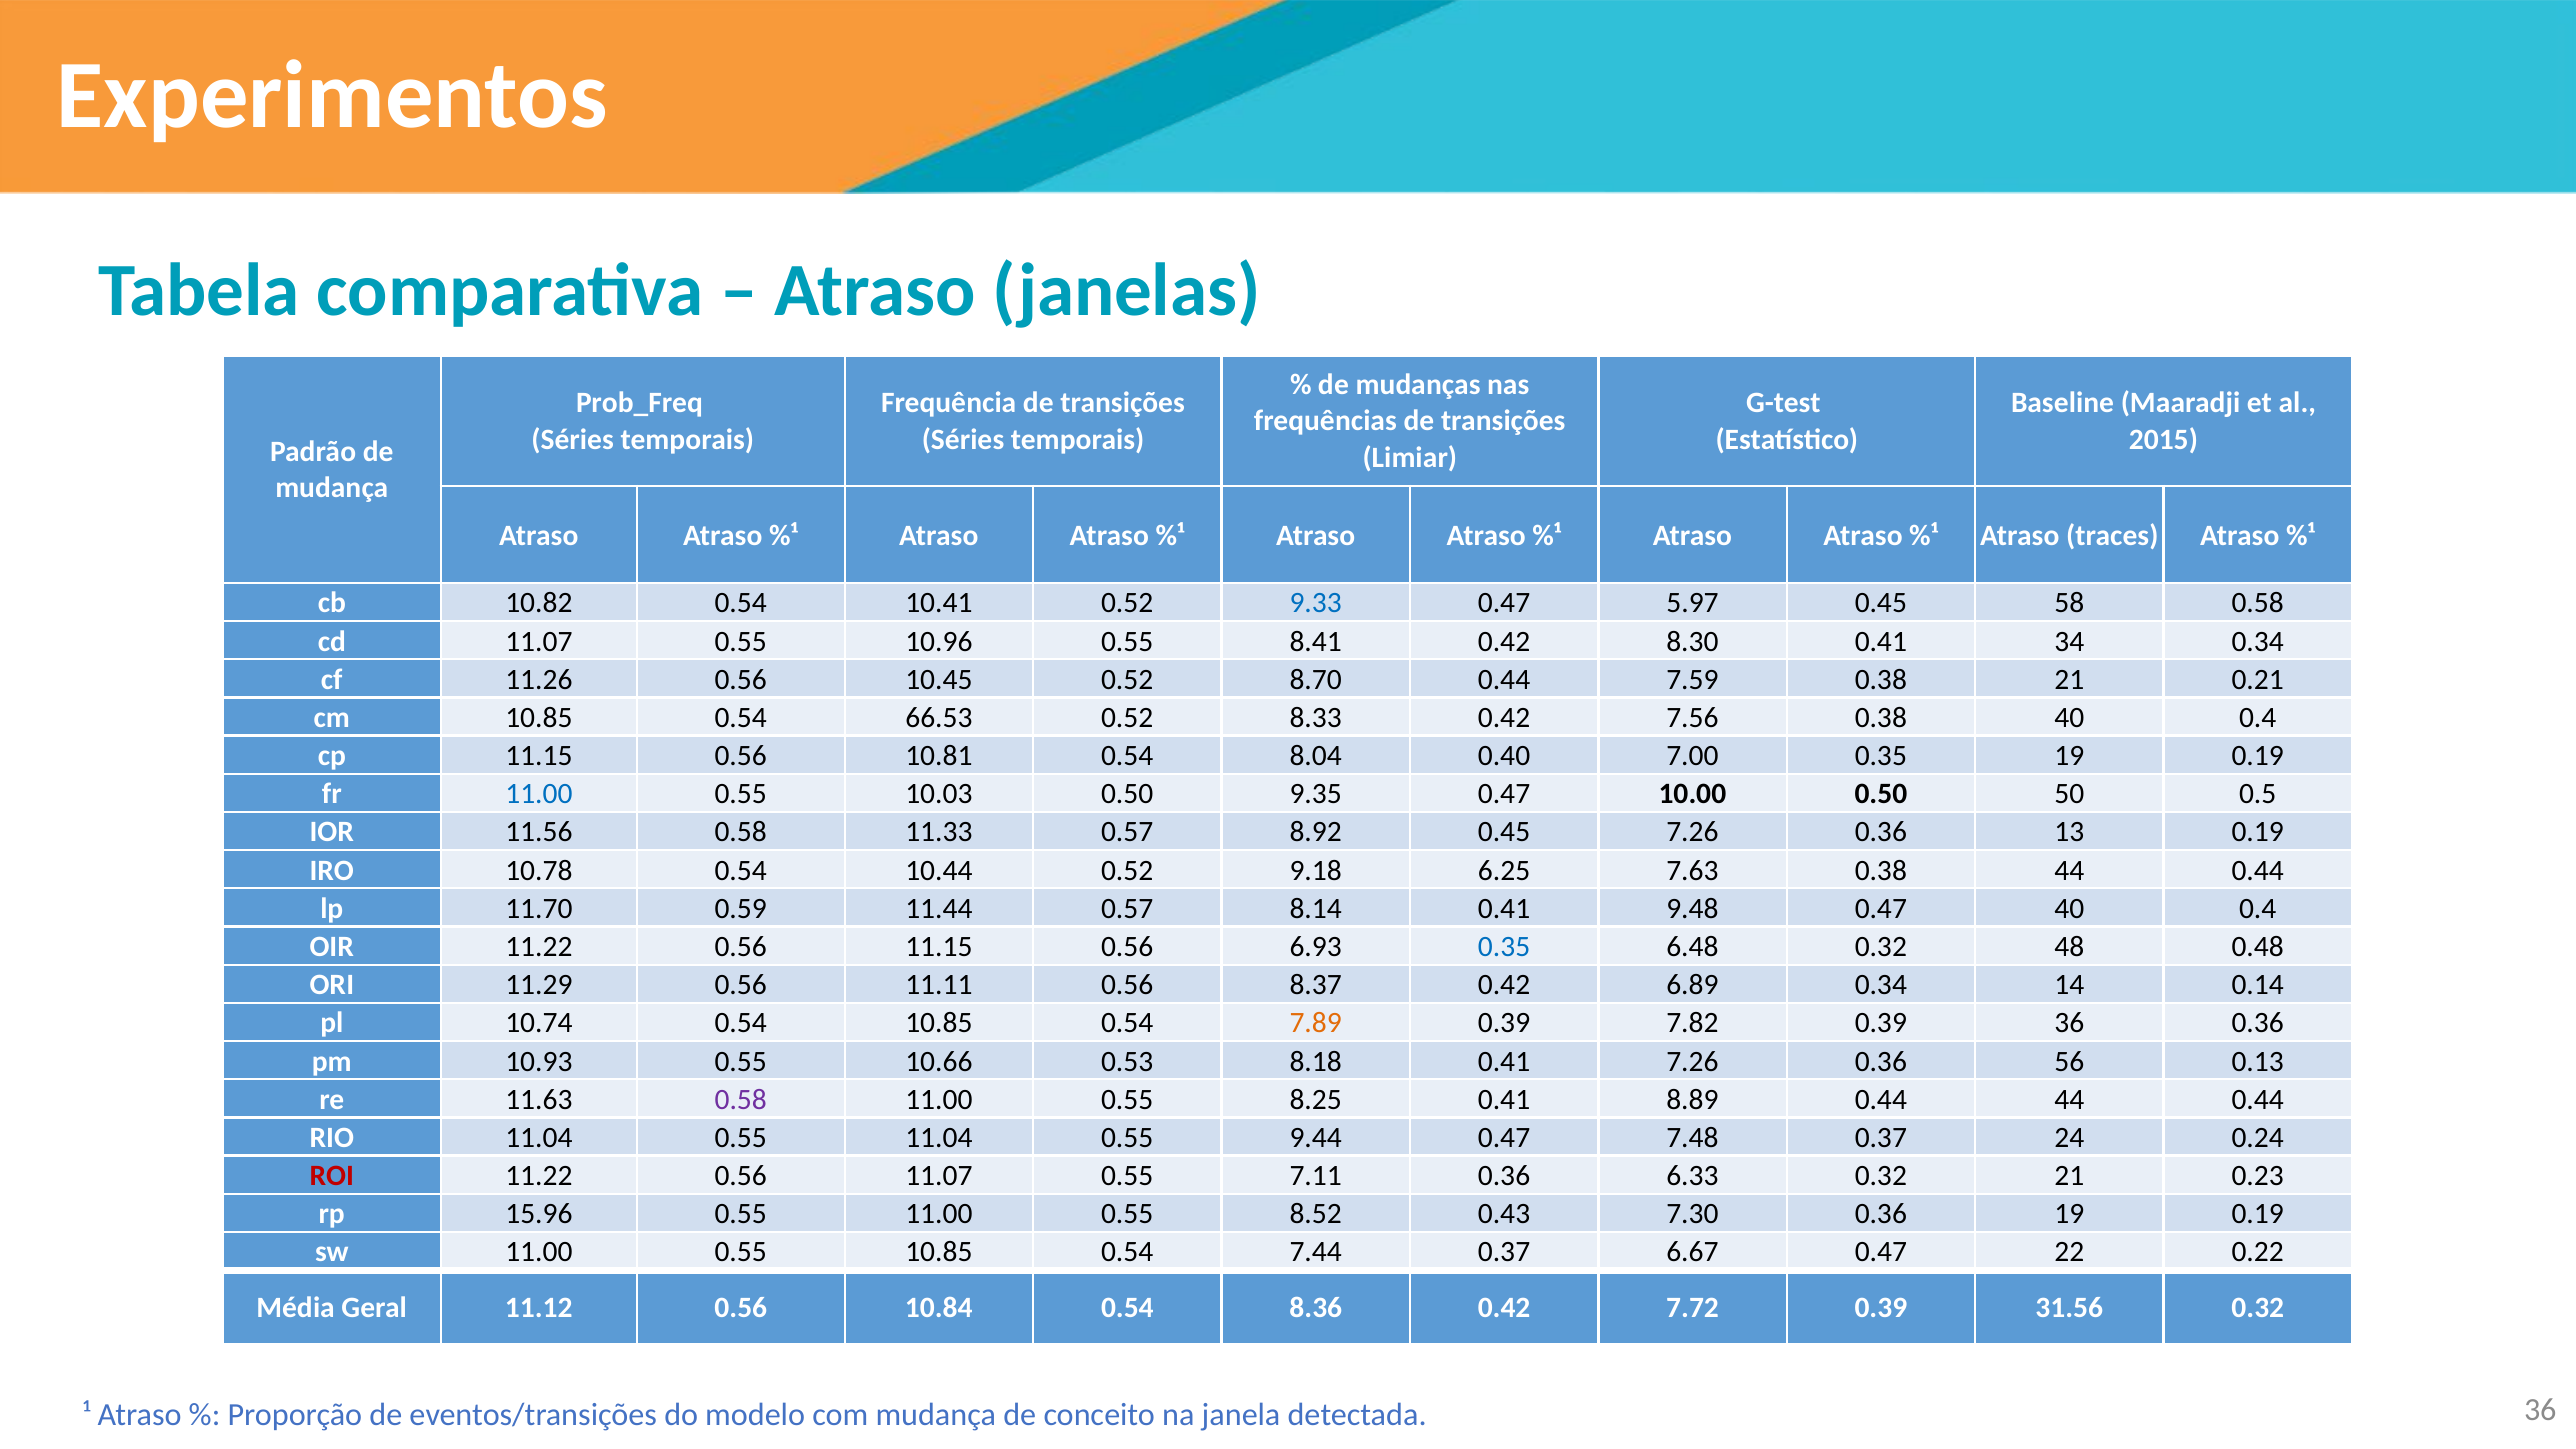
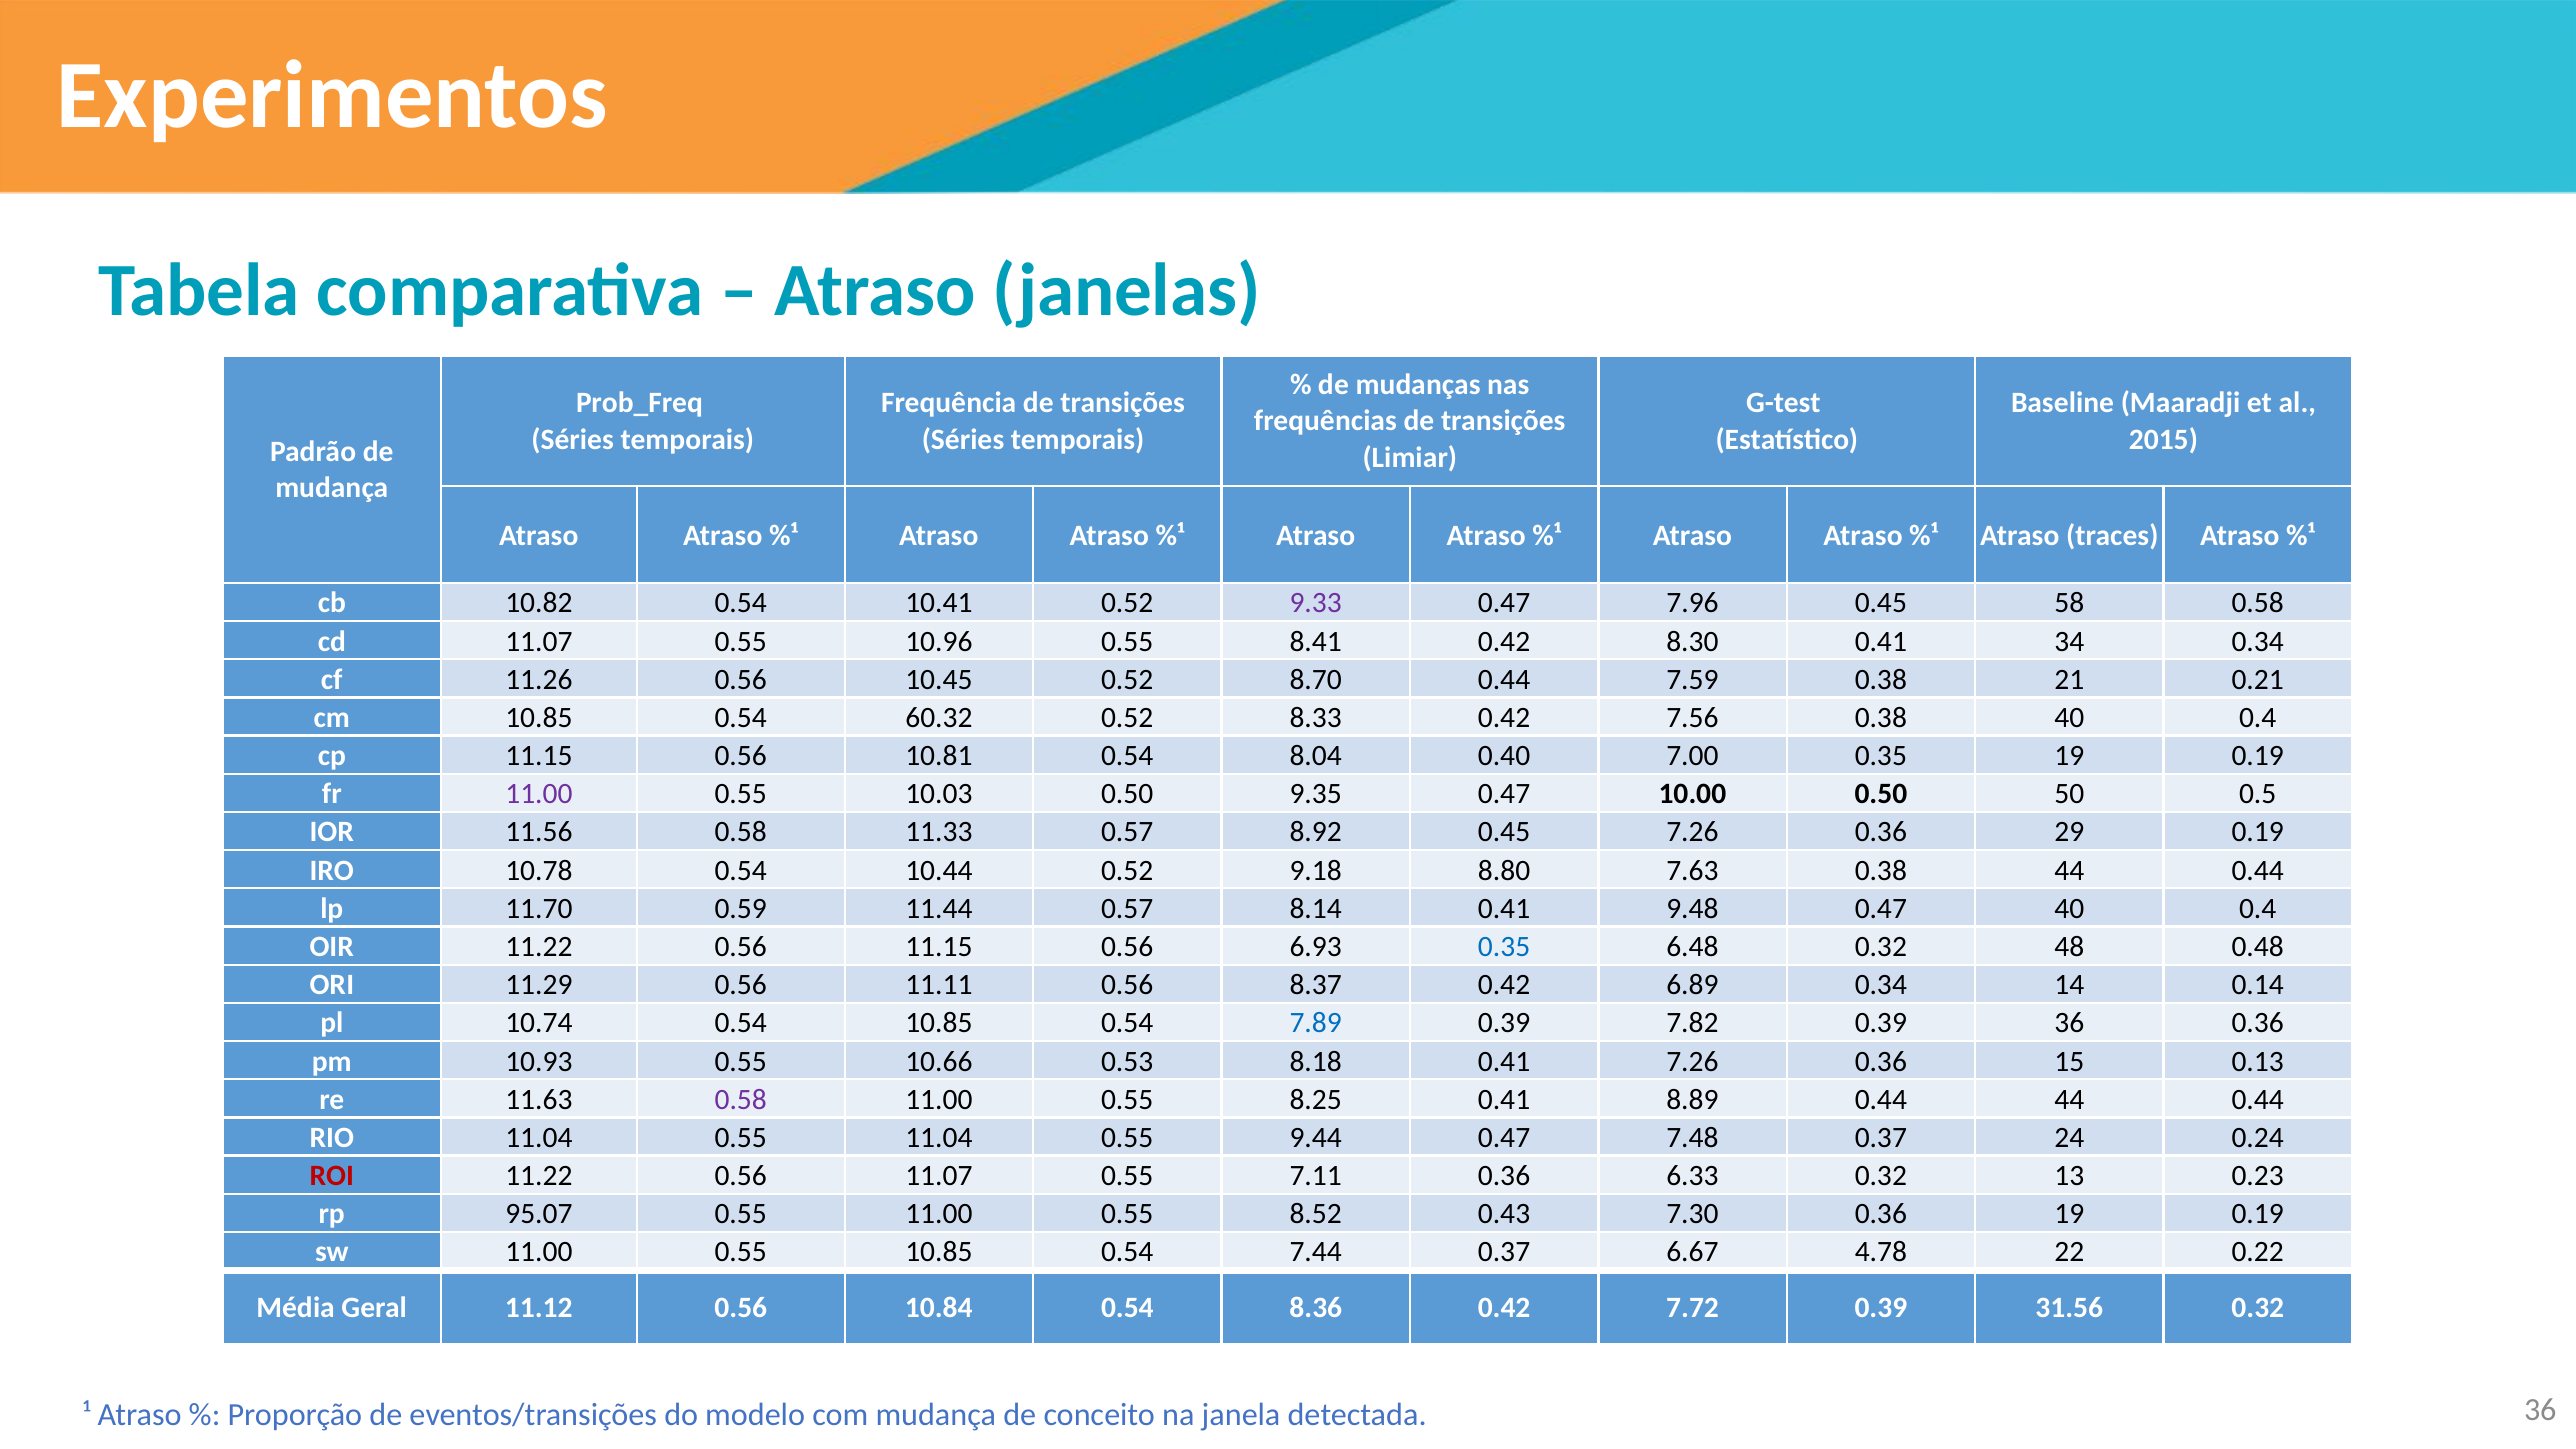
9.33 colour: blue -> purple (1316, 603)
5.97: 5.97 -> 7.96 (1692, 603)
66.53: 66.53 -> 60.32 (939, 718)
11.00 colour: blue -> purple (539, 794)
13: 13 -> 29 (2069, 832)
6.25: 6.25 -> 8.80 (1504, 870)
7.89 colour: orange -> blue (1316, 1023)
56: 56 -> 15 (2069, 1061)
0.32 21: 21 -> 13 (2069, 1176)
15.96: 15.96 -> 95.07 (539, 1214)
6.67 0.47: 0.47 -> 4.78 (1881, 1252)
